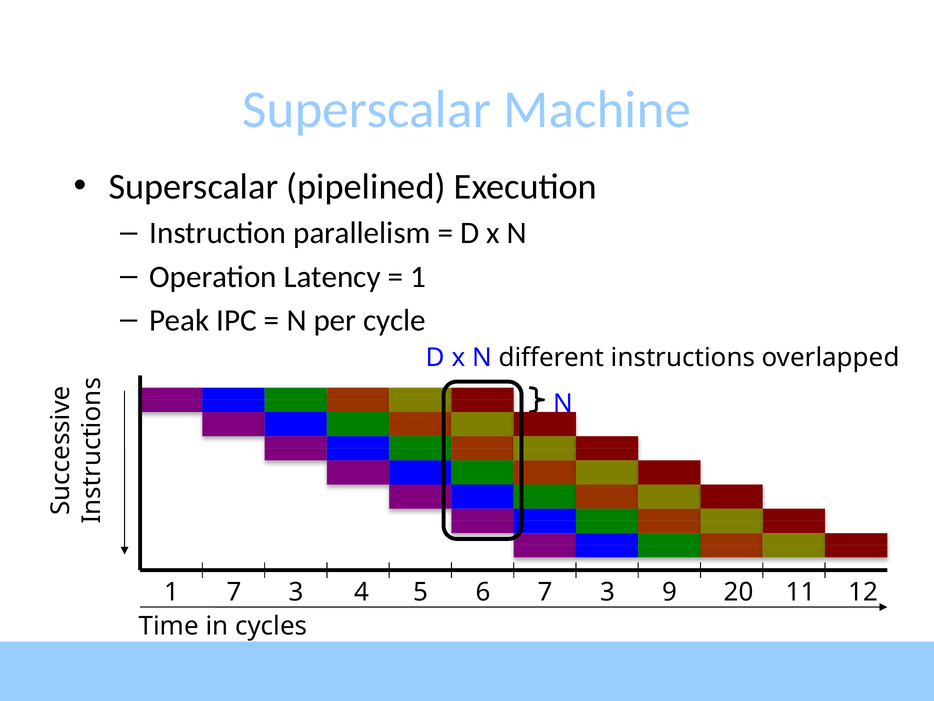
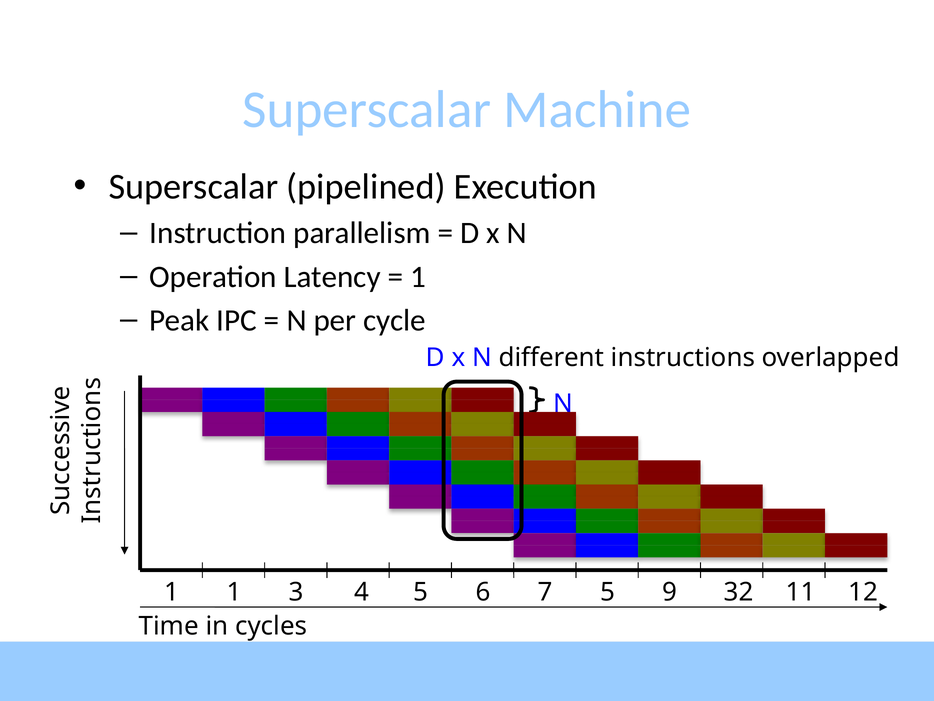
1 7: 7 -> 1 (234, 592)
6 7 3: 3 -> 5 (608, 592)
20: 20 -> 32 (739, 592)
